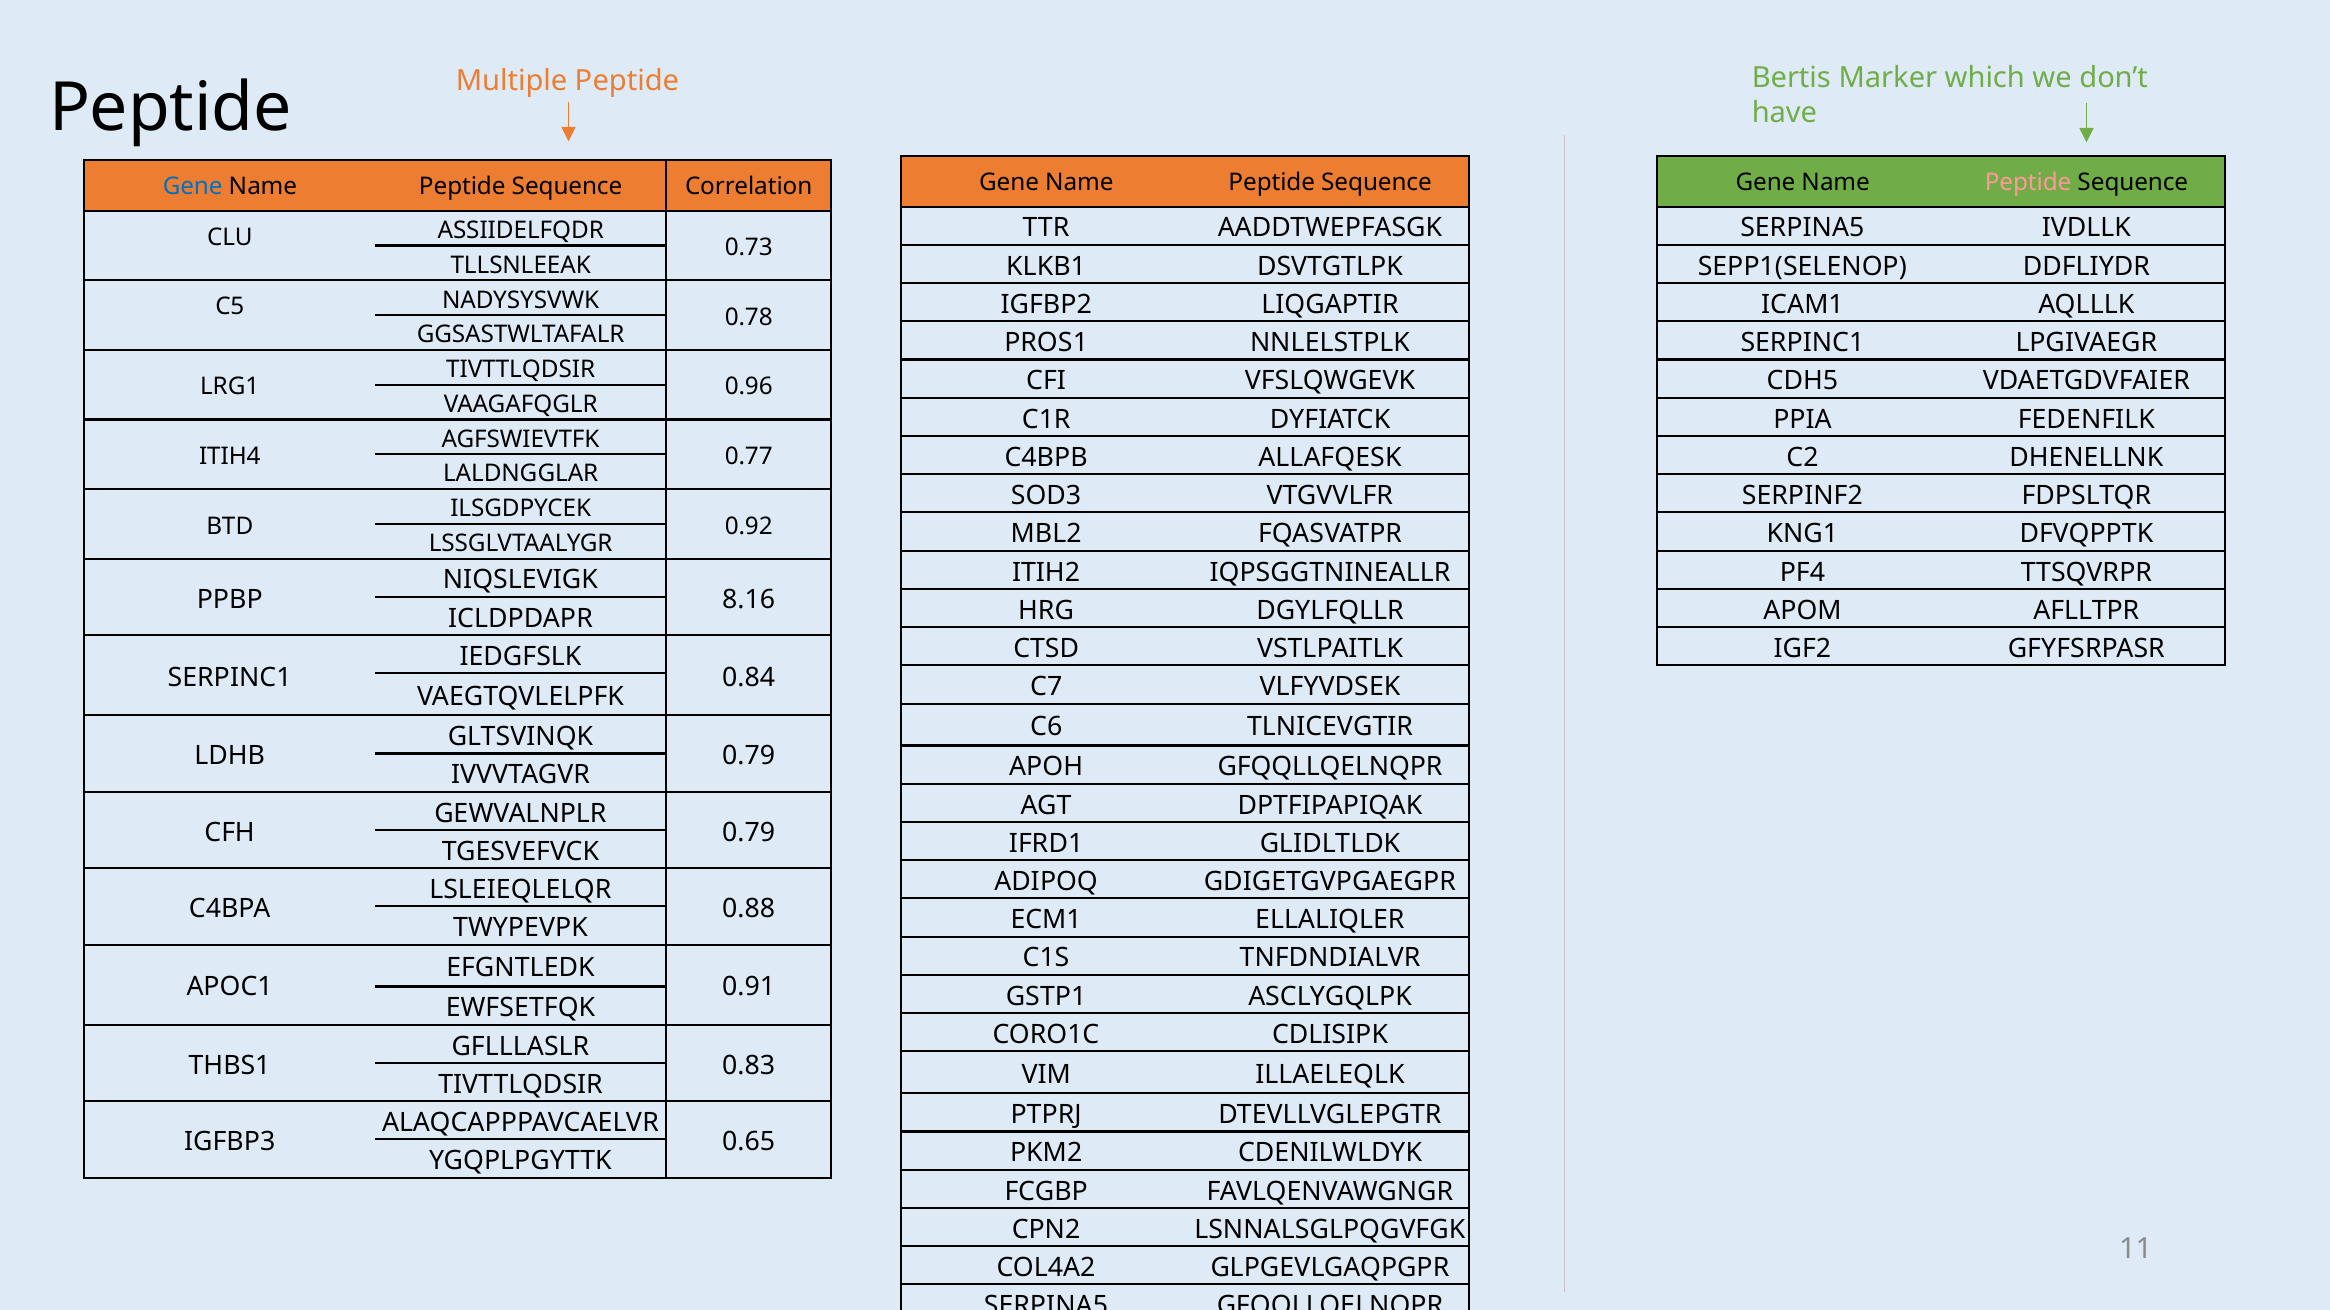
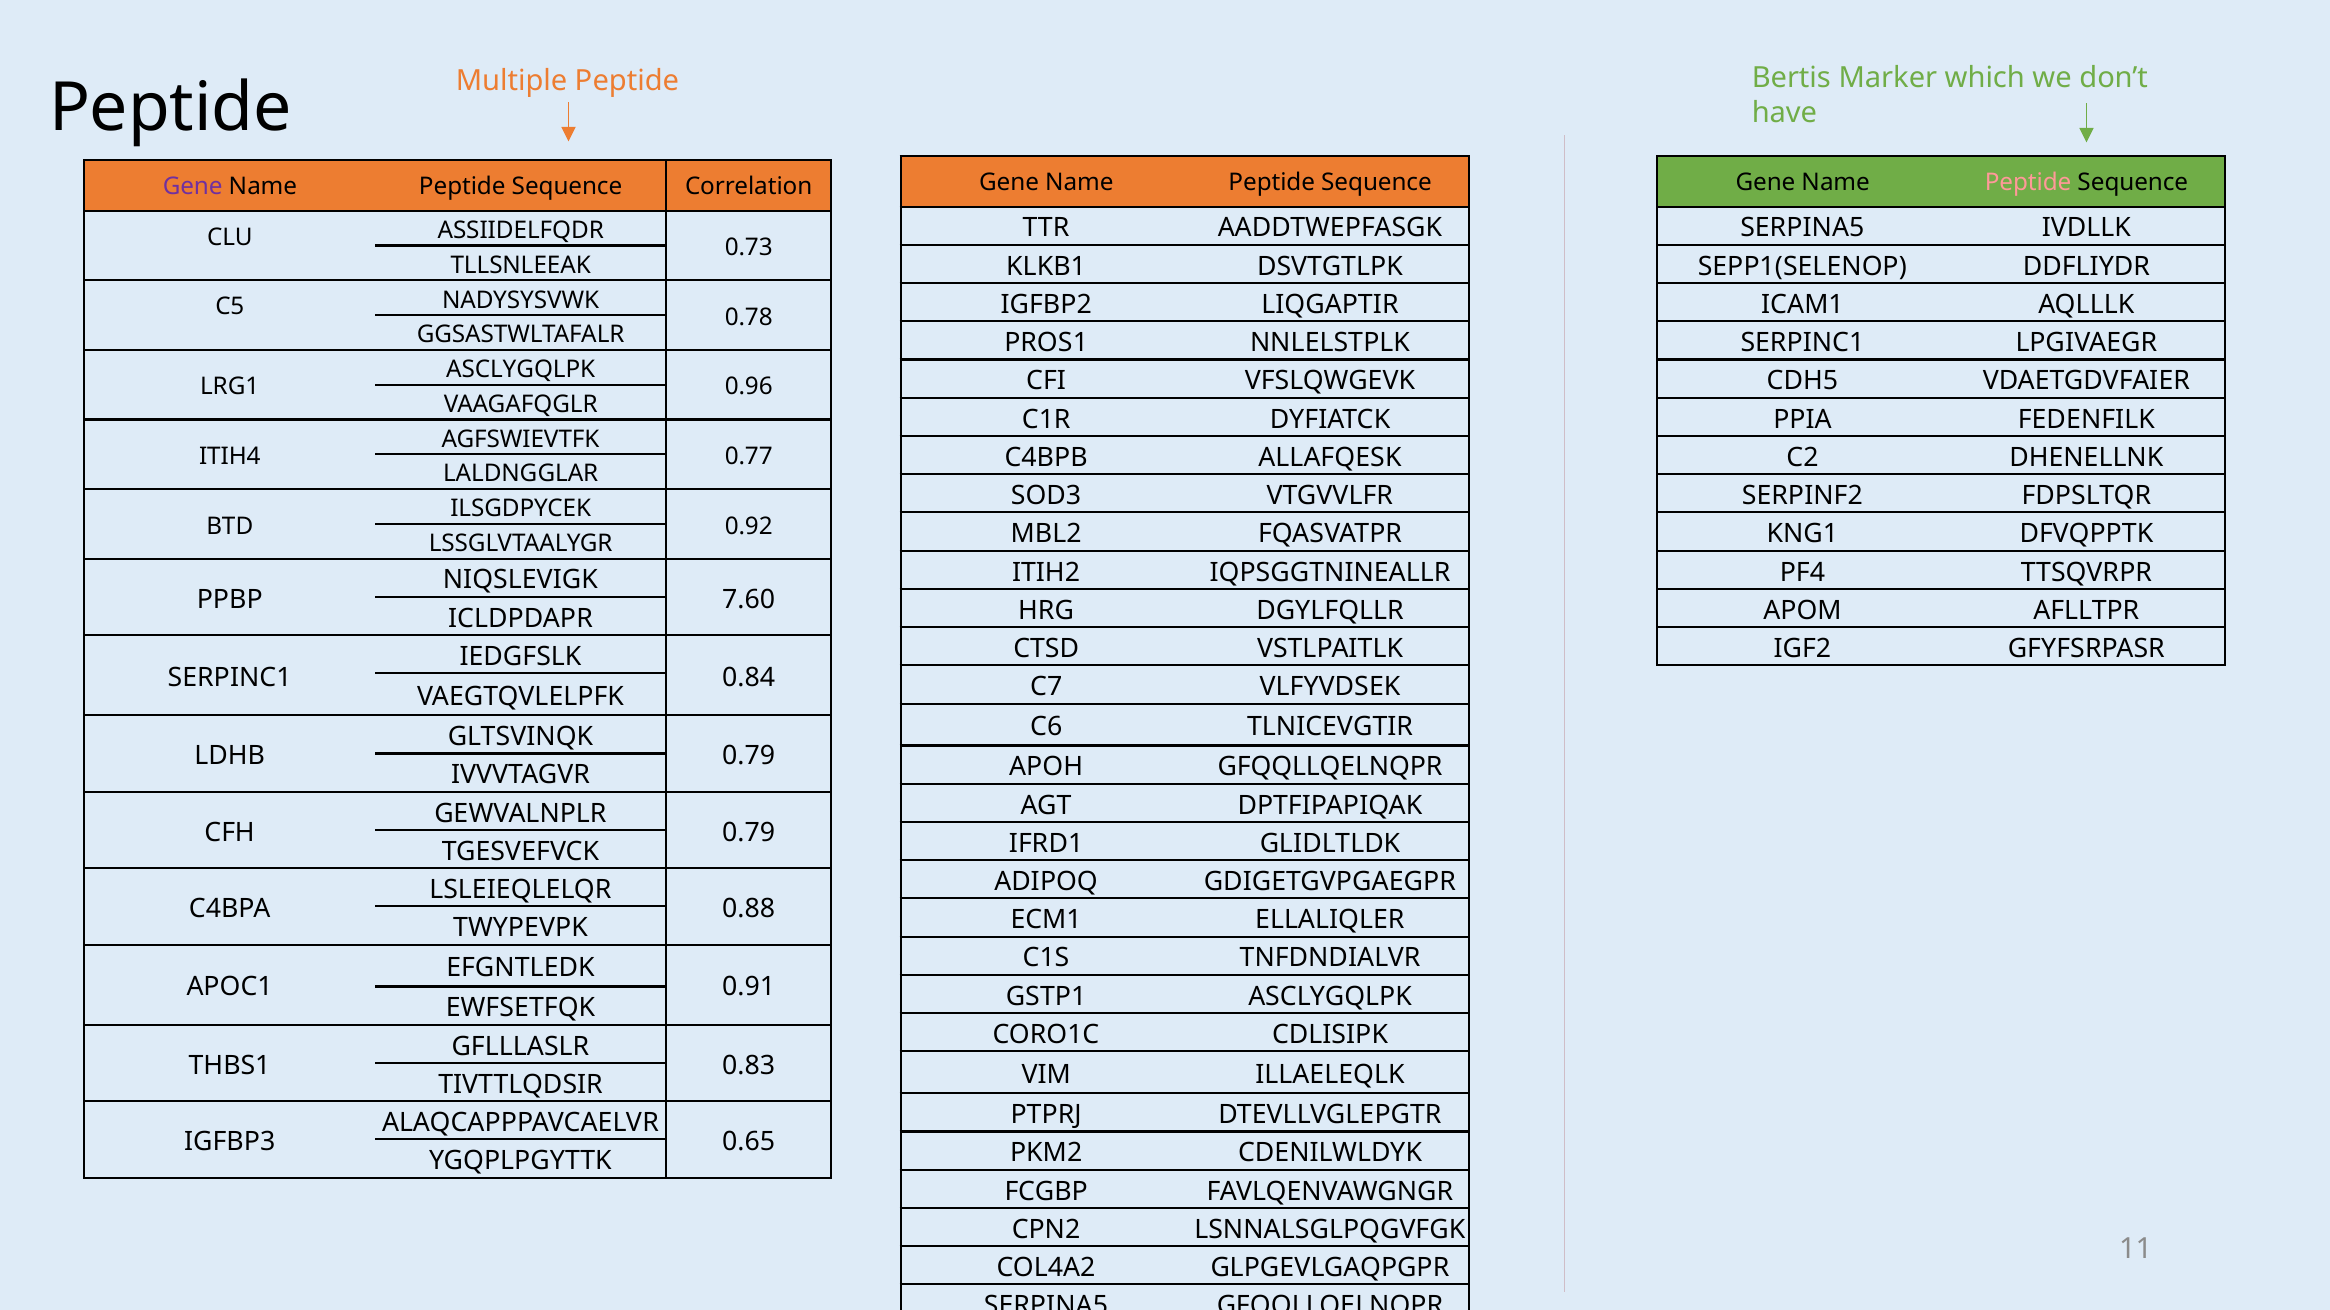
Gene colour: blue -> purple (193, 187)
TIVTTLQDSIR: TIVTTLQDSIR -> ASCLYGQLPK (521, 370)
8.16: 8.16 -> 7.60 (749, 600)
